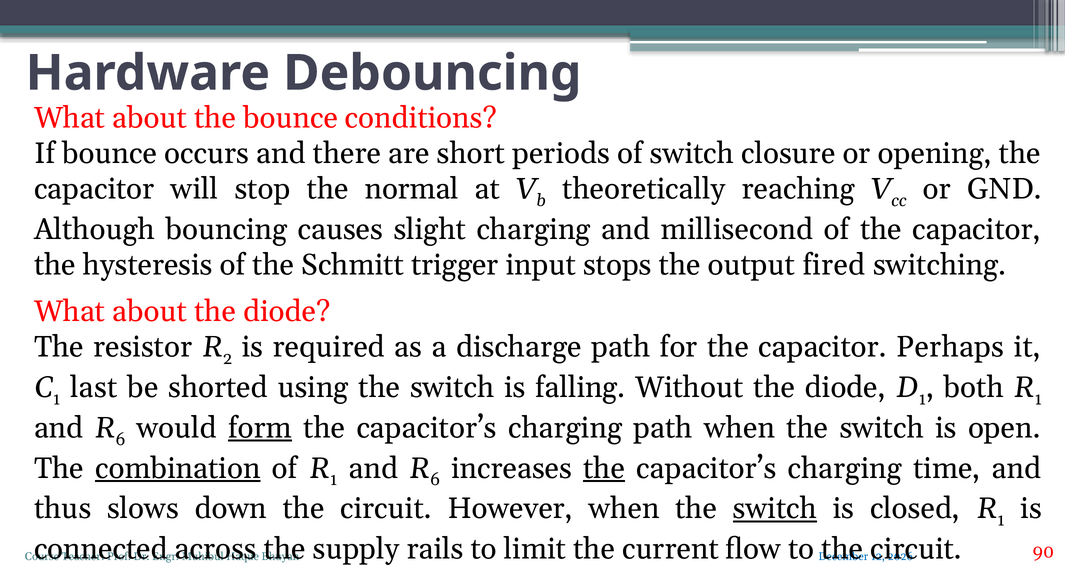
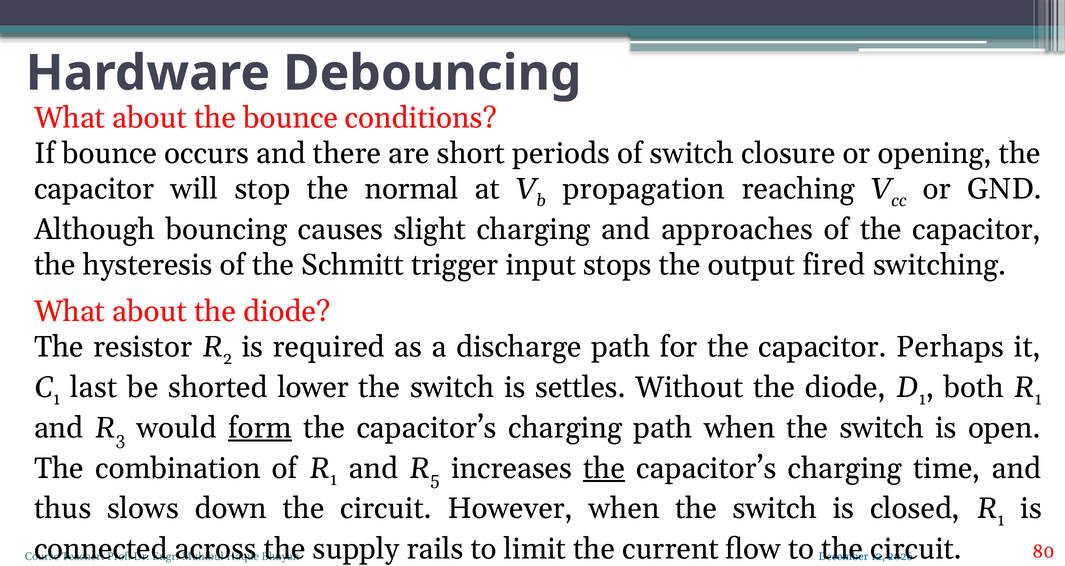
theoretically: theoretically -> propagation (644, 189)
millisecond: millisecond -> approaches (737, 229)
using: using -> lower (313, 387)
falling: falling -> settles (580, 387)
6: 6 -> 3 (120, 439)
combination underline: present -> none (178, 468)
6: 6 -> 5 (435, 480)
switch underline: present -> none (775, 509)
90: 90 -> 80 (1043, 551)
